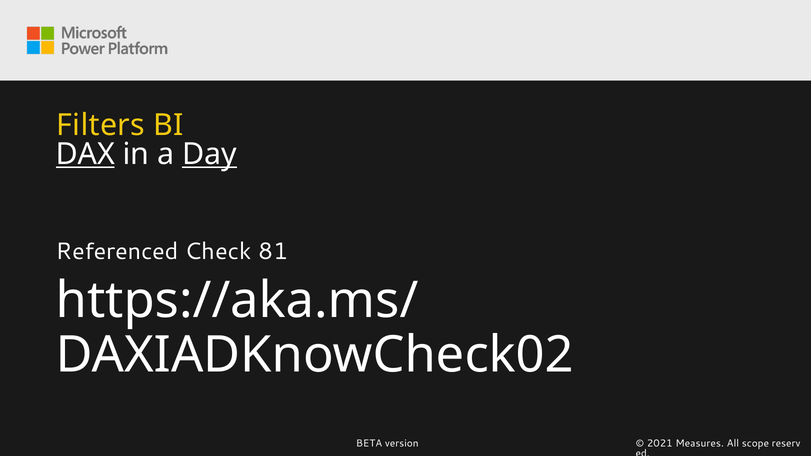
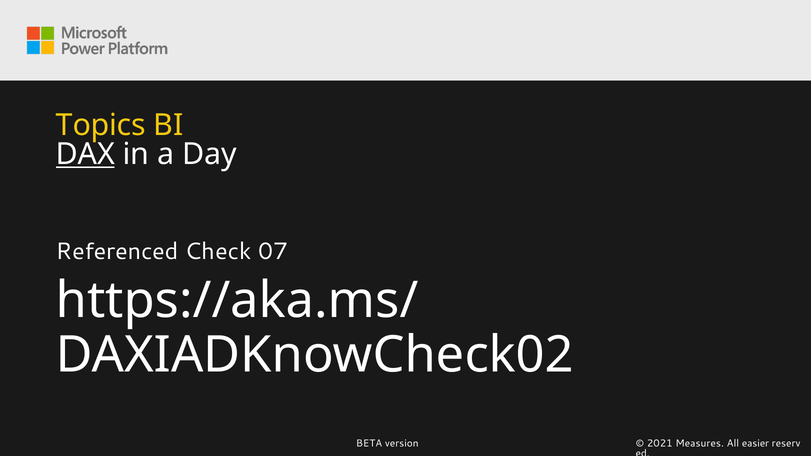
Filters: Filters -> Topics (101, 125)
Day underline: present -> none (209, 154)
81: 81 -> 07 (273, 252)
scope: scope -> easier (755, 444)
